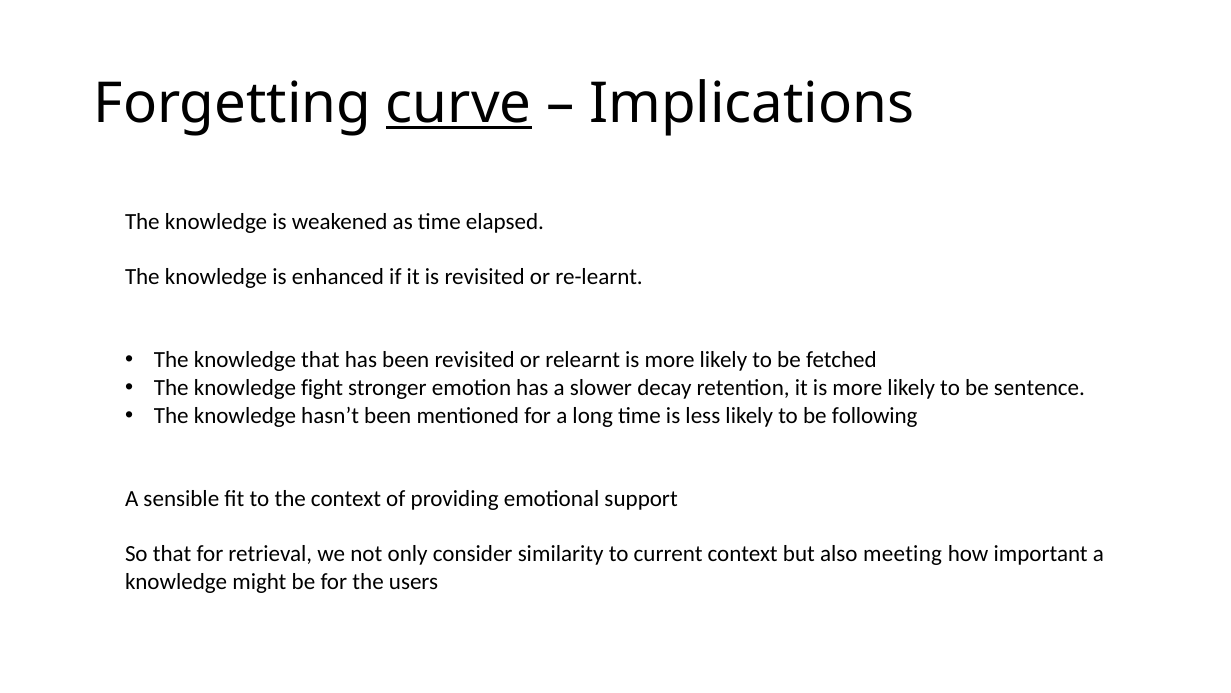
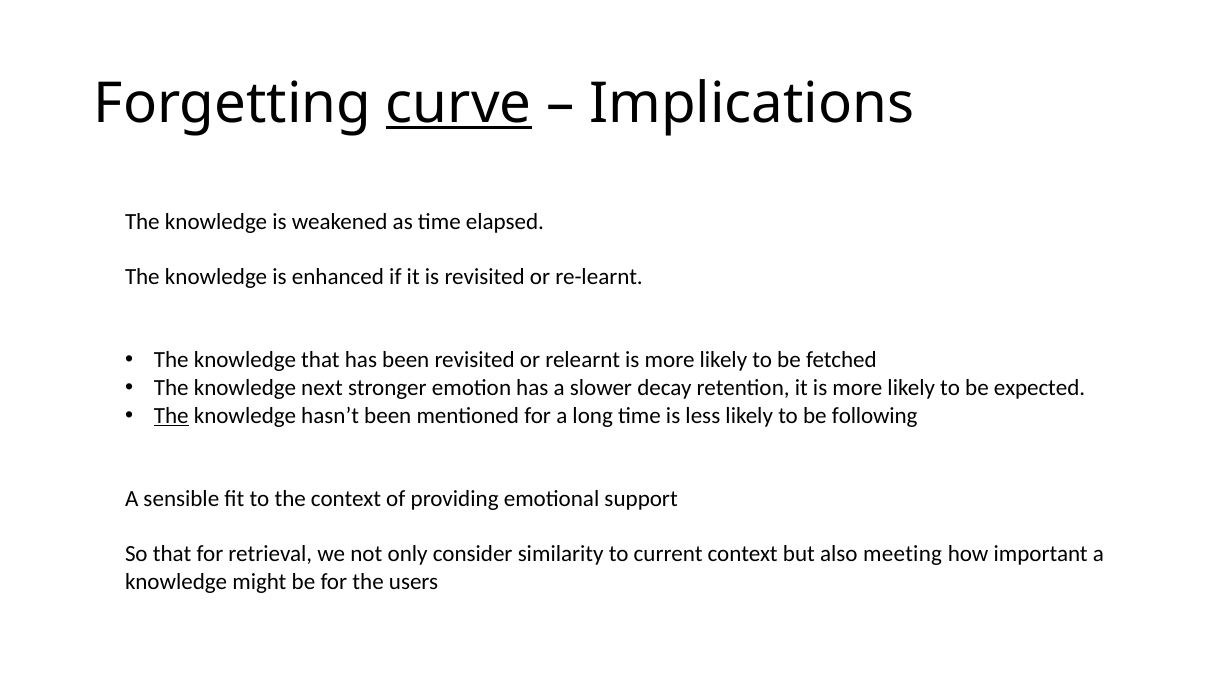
fight: fight -> next (322, 388)
sentence: sentence -> expected (1039, 388)
The underline: none -> present (171, 415)
